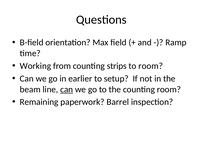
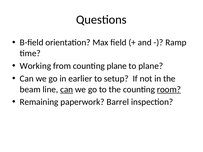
counting strips: strips -> plane (117, 66)
to room: room -> plane (151, 66)
room underline: none -> present (169, 90)
